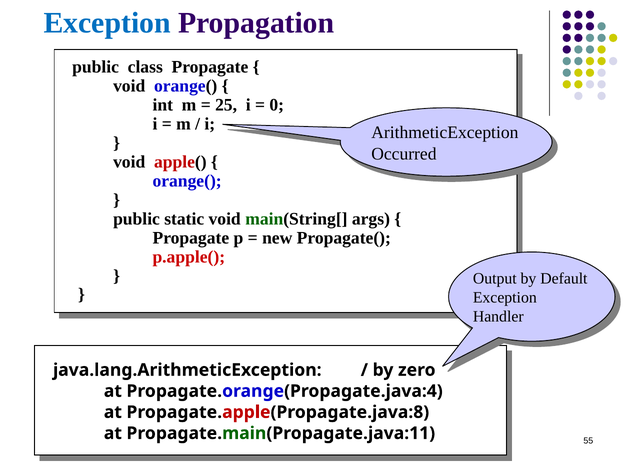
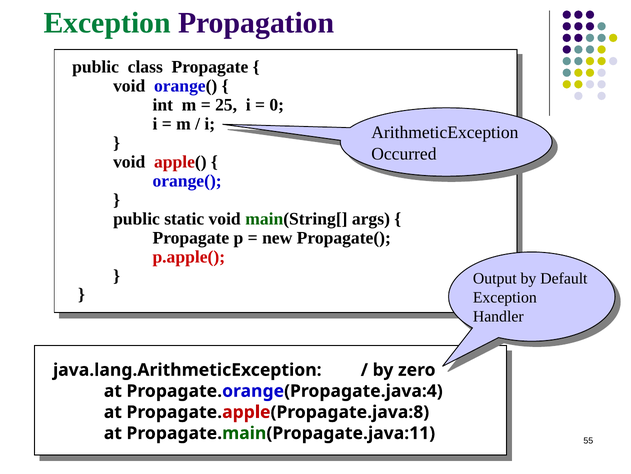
Exception colour: blue -> green (107, 23)
